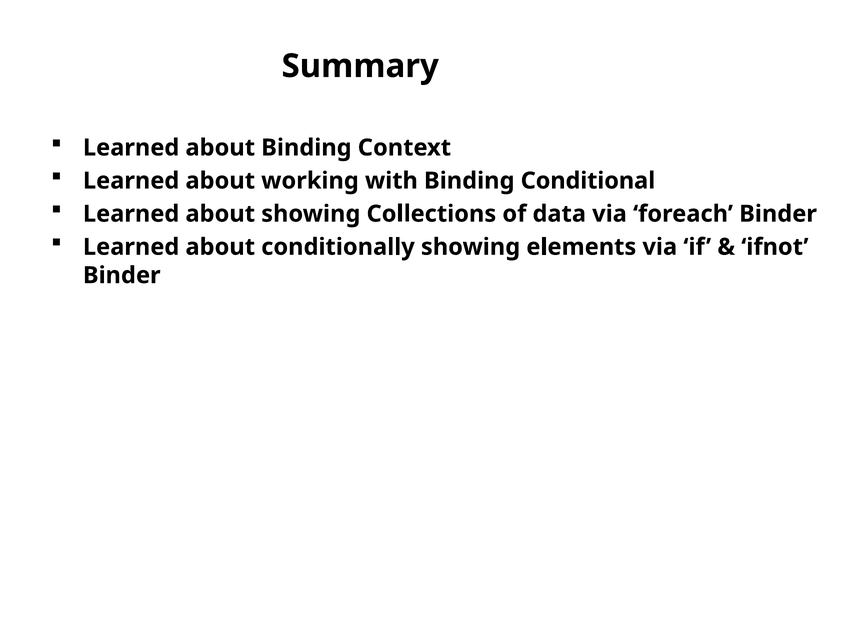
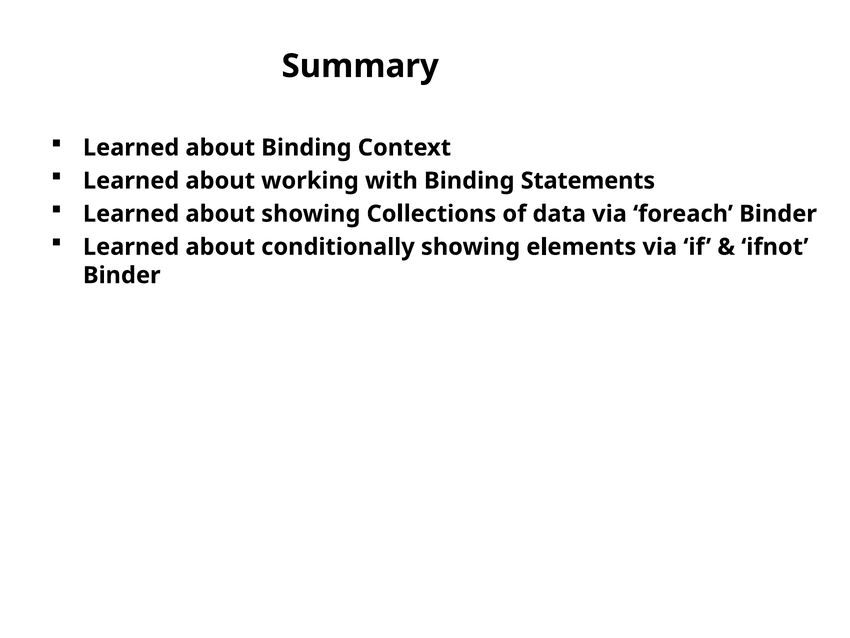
Conditional: Conditional -> Statements (588, 181)
